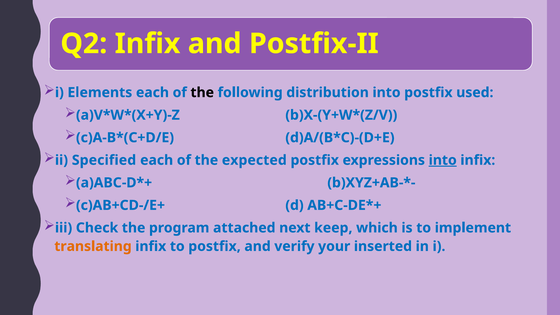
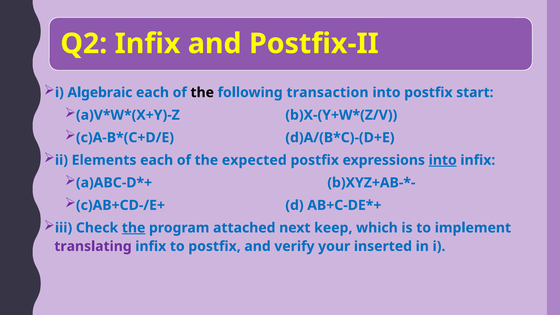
Elements: Elements -> Algebraic (100, 93)
distribution: distribution -> transaction (328, 93)
used: used -> start (475, 93)
Specified: Specified -> Elements (104, 160)
the underline: none -> present (134, 228)
translating colour: orange -> purple (93, 246)
